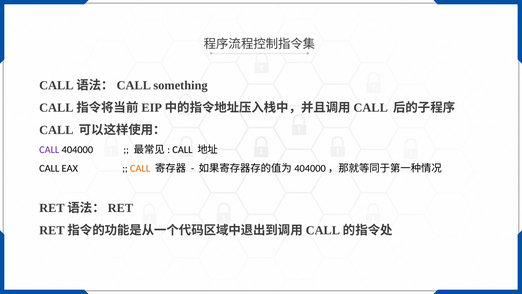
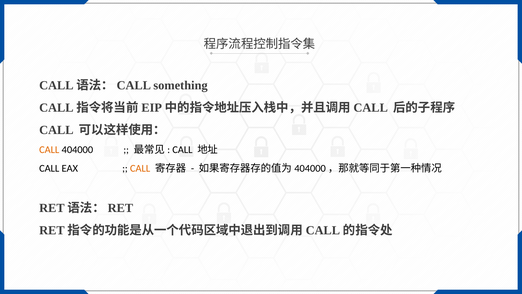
CALL colour: purple -> orange (49, 150)
